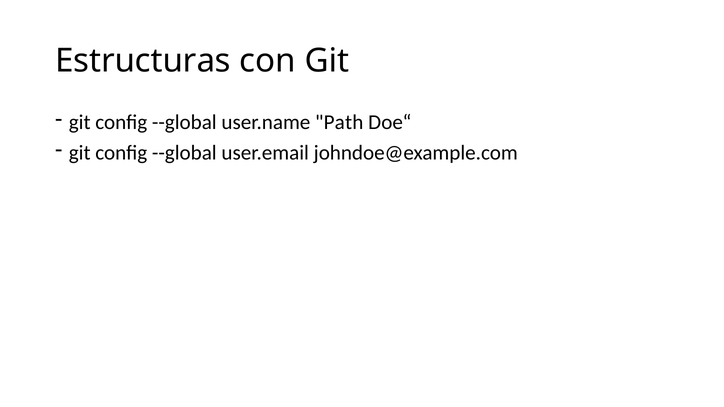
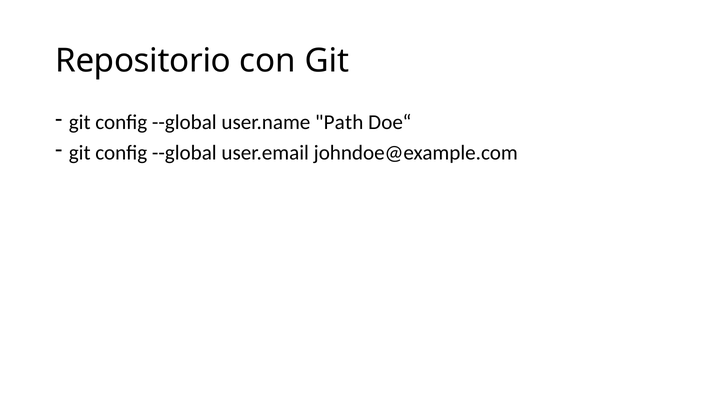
Estructuras: Estructuras -> Repositorio (143, 61)
